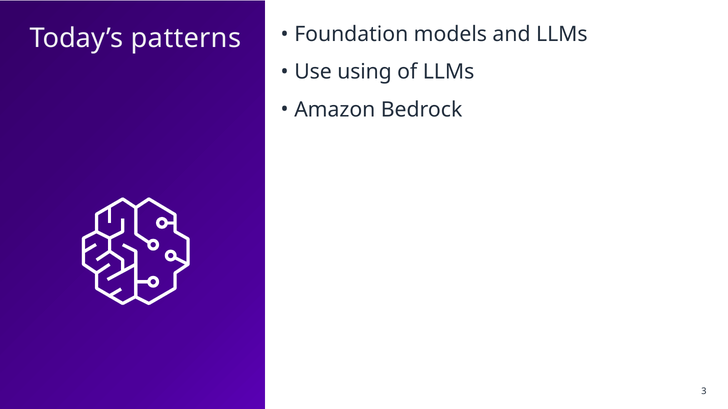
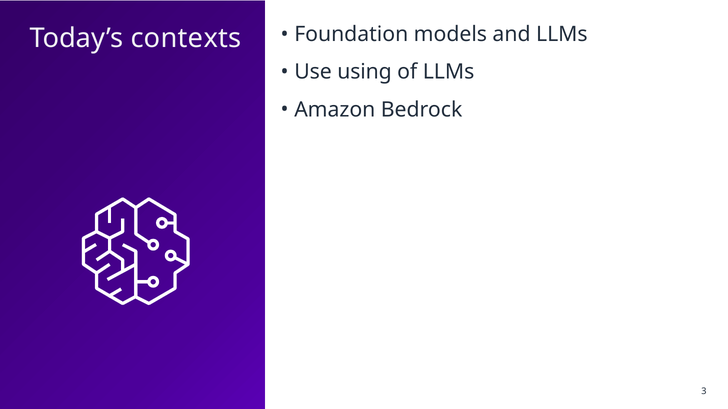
patterns: patterns -> contexts (186, 38)
